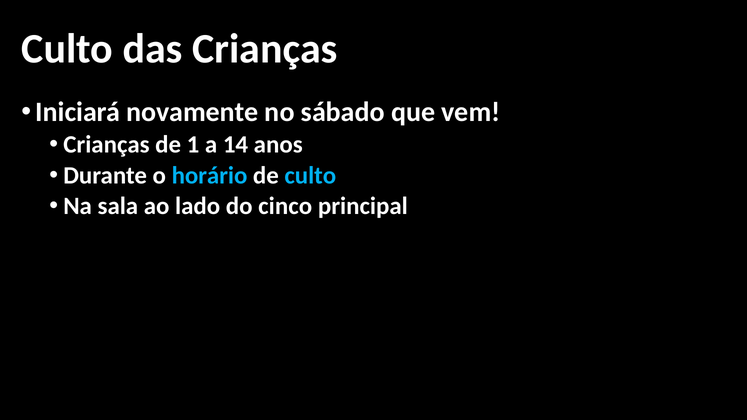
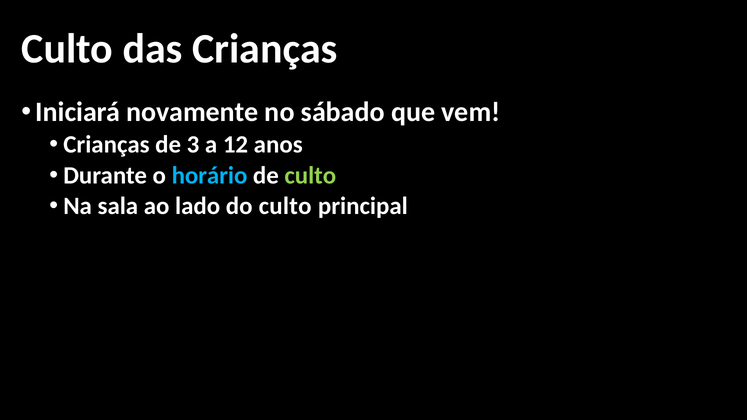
1: 1 -> 3 (193, 145)
14: 14 -> 12 (235, 145)
culto colour: light blue -> light green (310, 175)
do cinco: cinco -> culto (285, 206)
